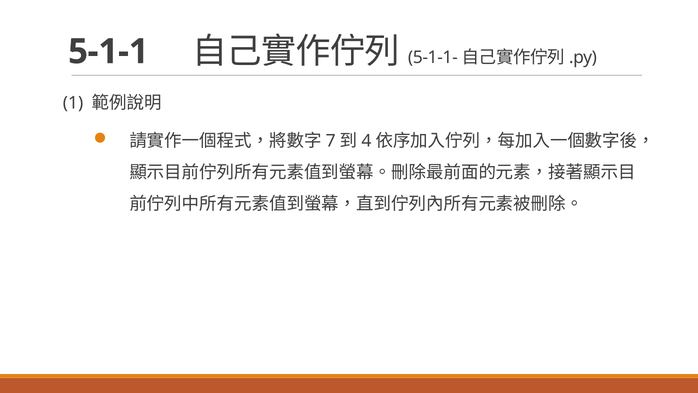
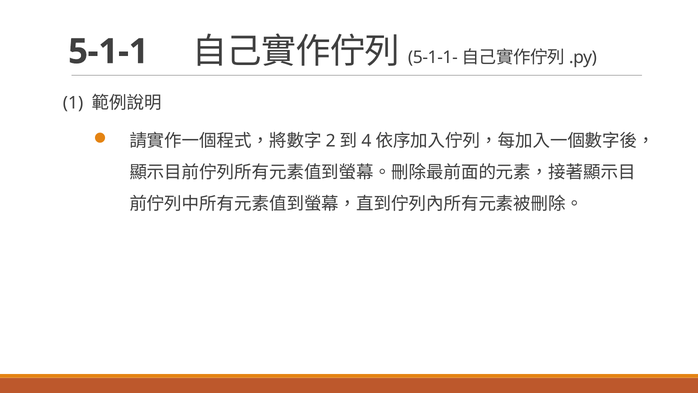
7: 7 -> 2 (331, 141)
